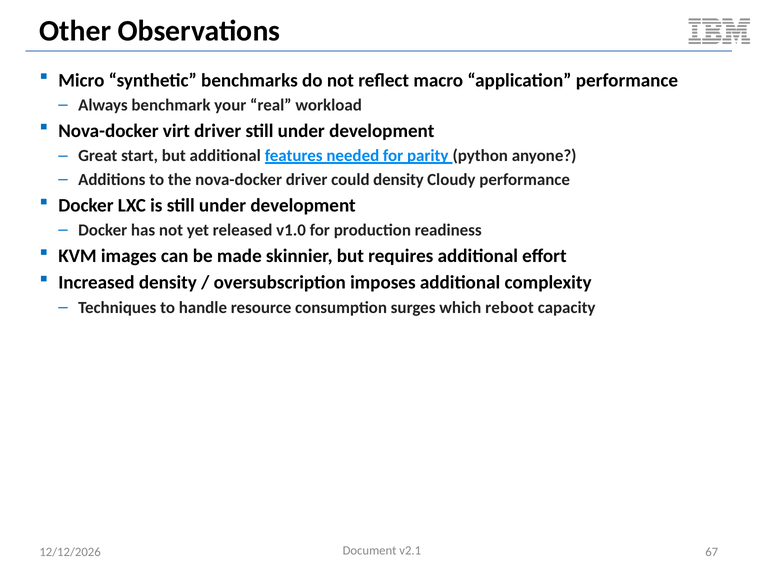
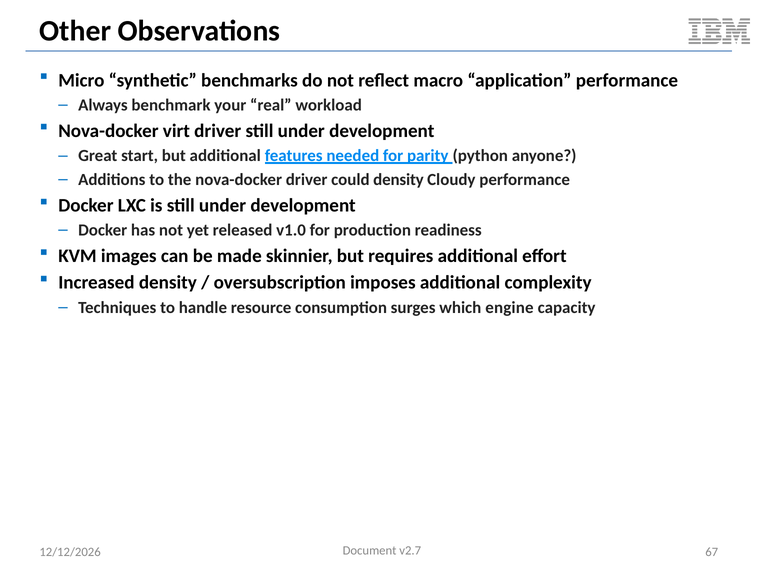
reboot: reboot -> engine (509, 308)
v2.1: v2.1 -> v2.7 (410, 551)
